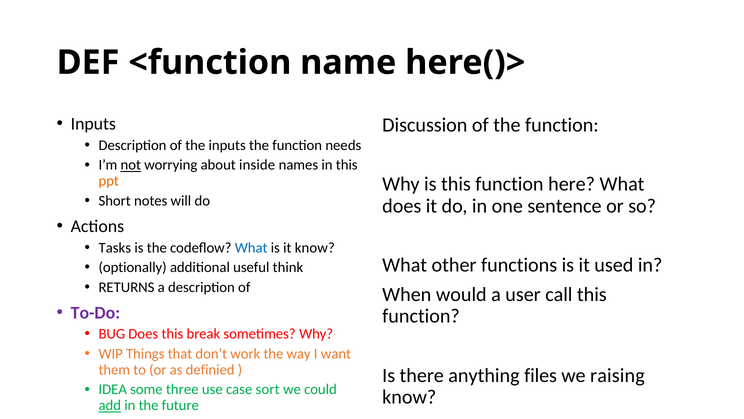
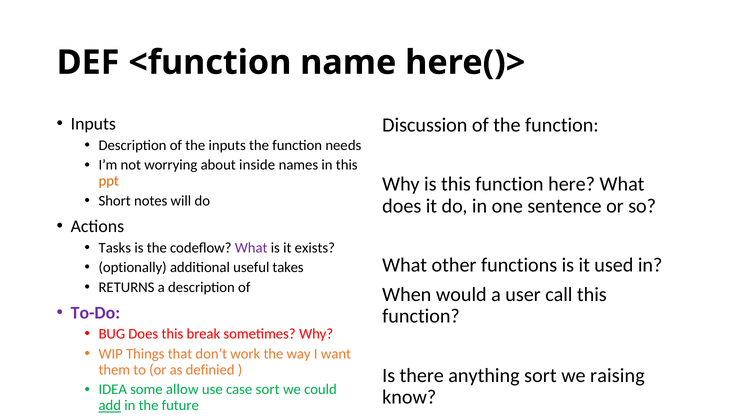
not underline: present -> none (131, 165)
What colour: blue -> purple (251, 247)
it know: know -> exists (315, 247)
think: think -> takes (288, 267)
anything files: files -> sort (540, 375)
three: three -> allow (182, 389)
